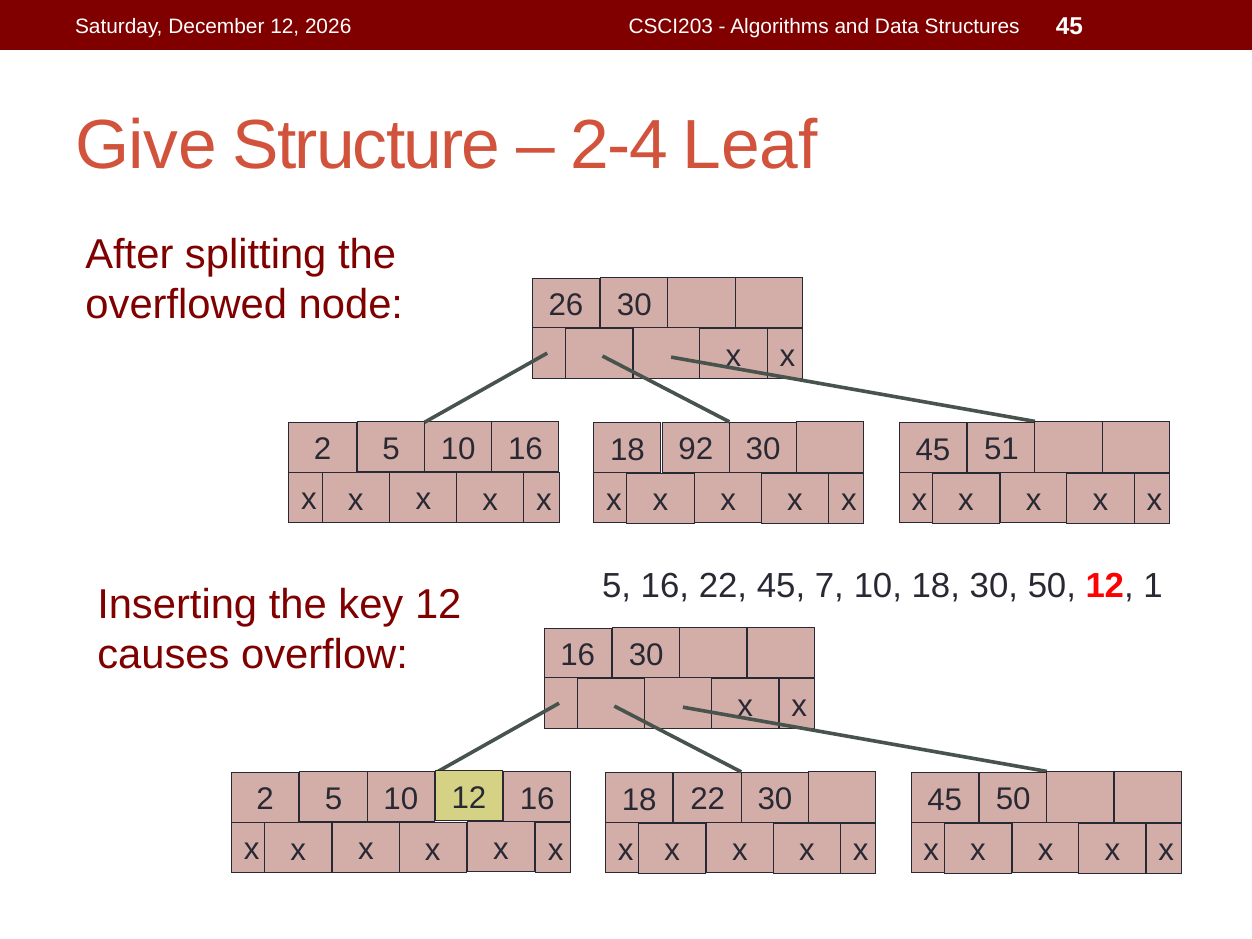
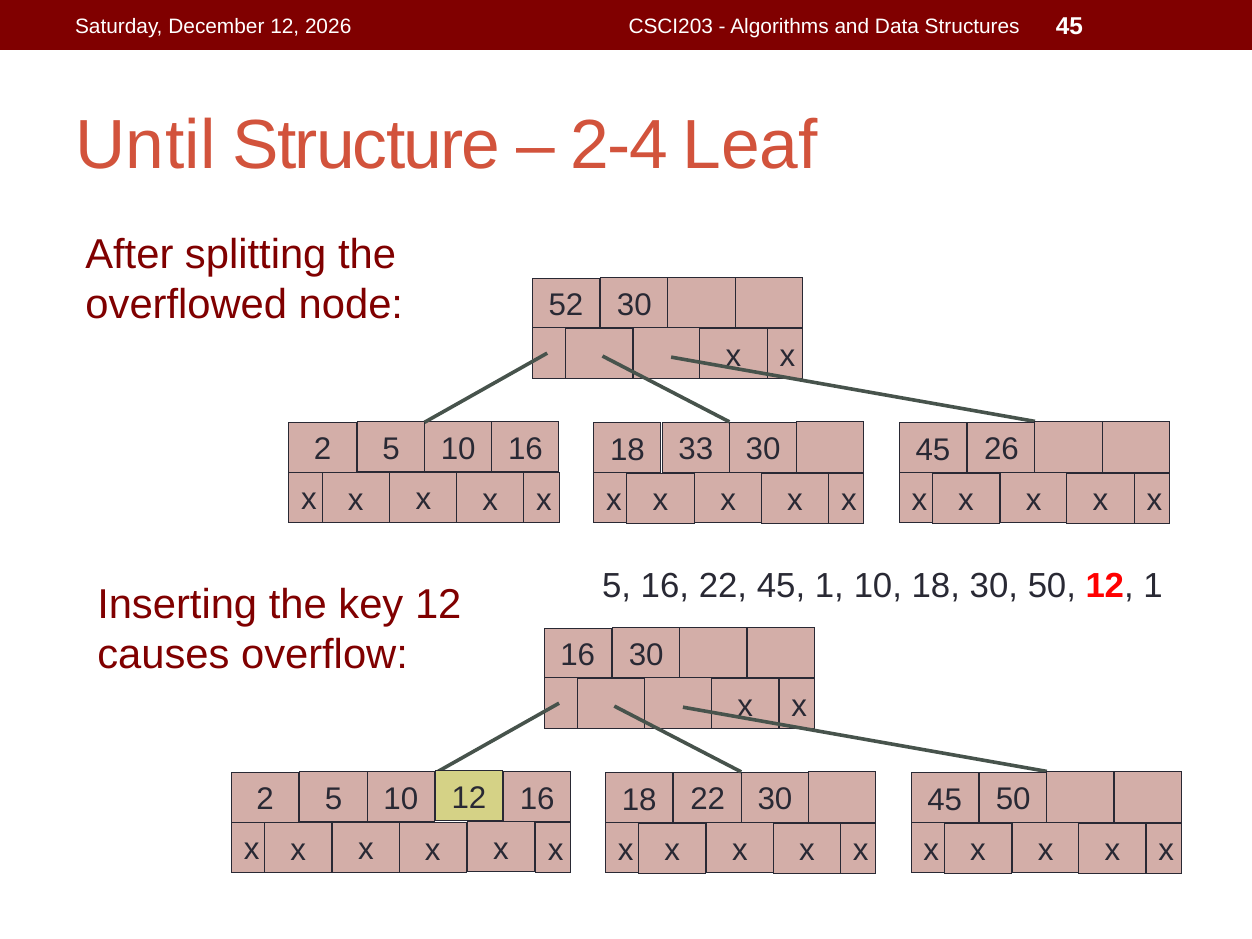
Give: Give -> Until (146, 146)
26: 26 -> 52 (566, 305)
92: 92 -> 33 (696, 449)
51: 51 -> 26 (1001, 449)
45 7: 7 -> 1 (829, 586)
